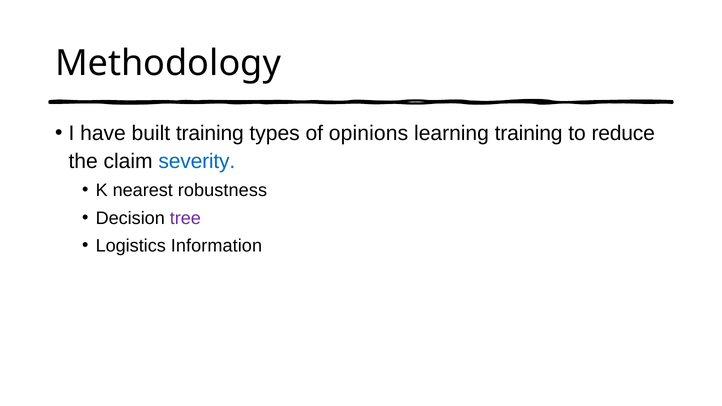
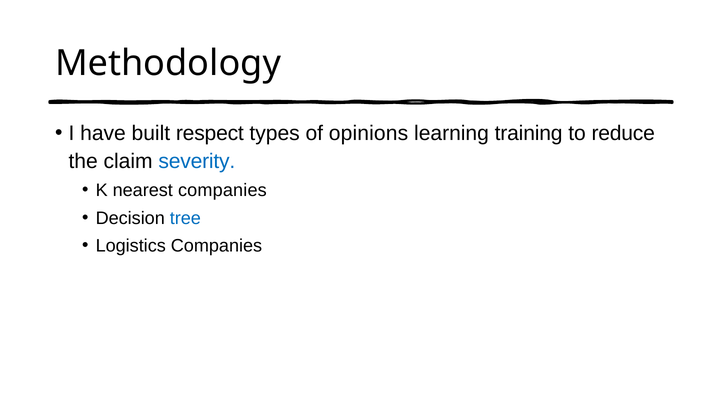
built training: training -> respect (210, 134)
nearest robustness: robustness -> companies (222, 191)
tree colour: purple -> blue (185, 218)
Logistics Information: Information -> Companies (216, 246)
